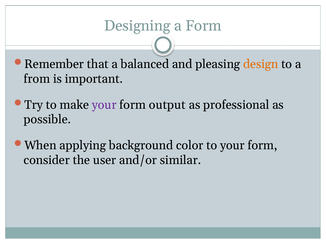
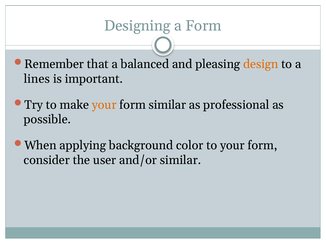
from: from -> lines (37, 79)
your colour: purple -> orange (104, 105)
form output: output -> similar (167, 105)
